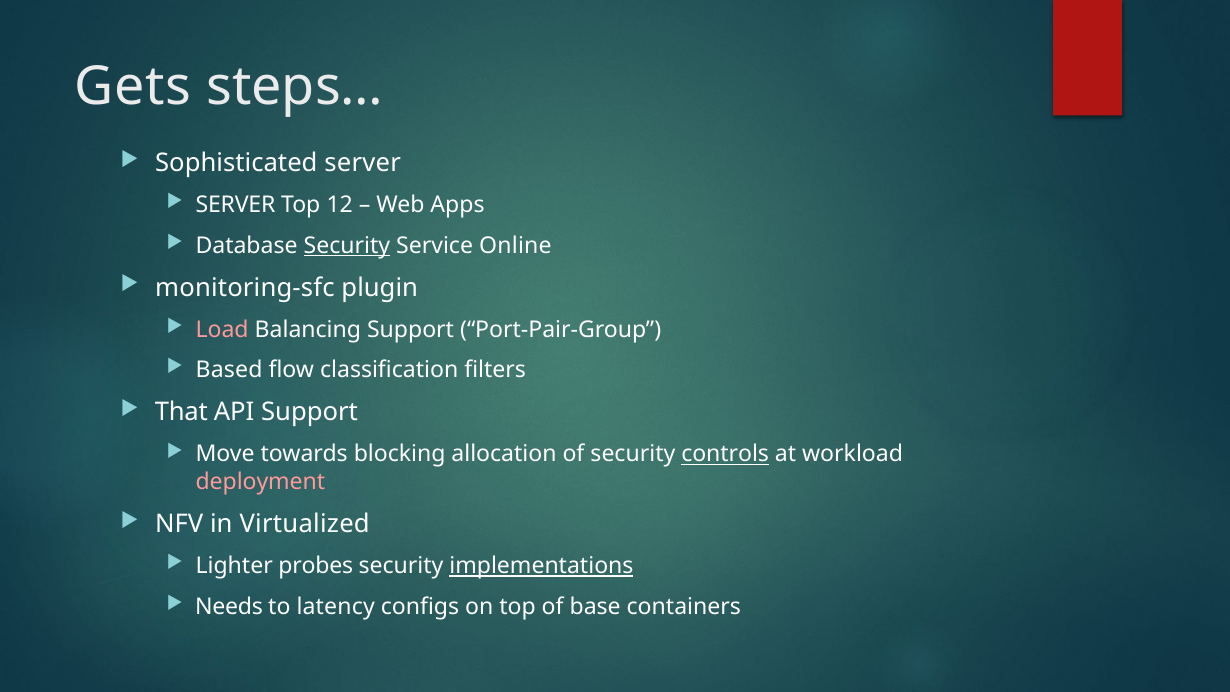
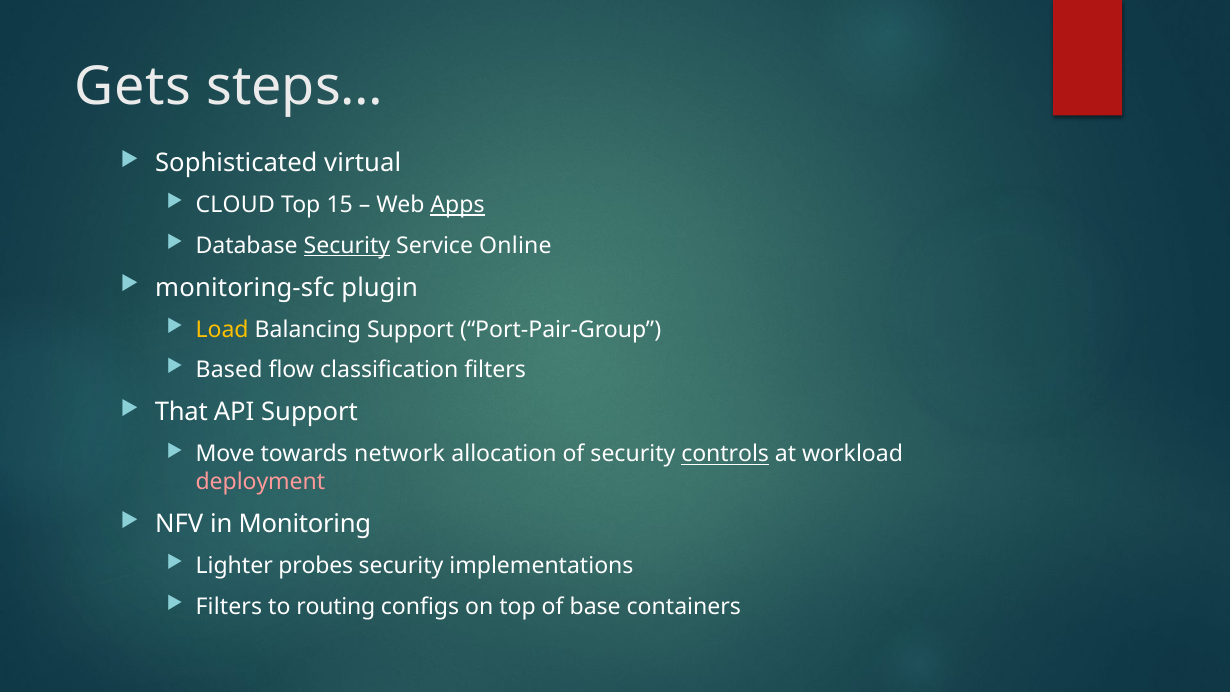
Sophisticated server: server -> virtual (363, 163)
SERVER: SERVER -> CLOUD (235, 205)
12: 12 -> 15 (340, 205)
Apps underline: none -> present (457, 205)
Load colour: pink -> yellow (222, 330)
blocking: blocking -> network (400, 454)
Virtualized: Virtualized -> Monitoring (305, 524)
implementations underline: present -> none (541, 566)
Needs: Needs -> Filters (229, 607)
latency: latency -> routing (336, 607)
